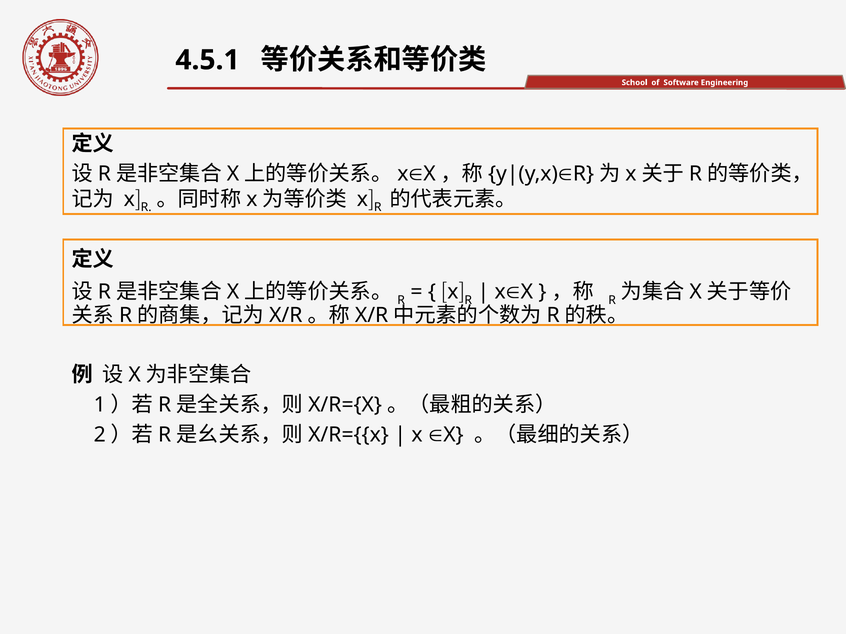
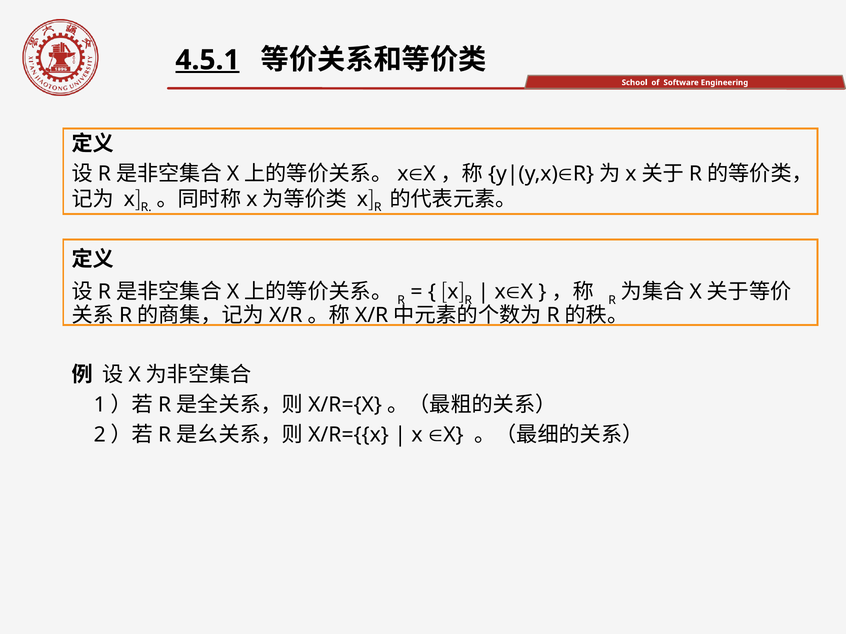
4.5.1 underline: none -> present (208, 60)
